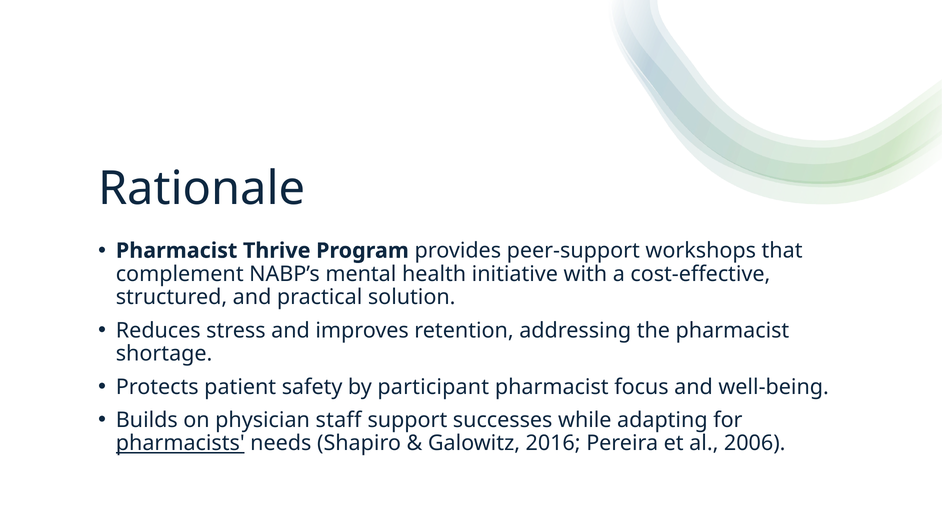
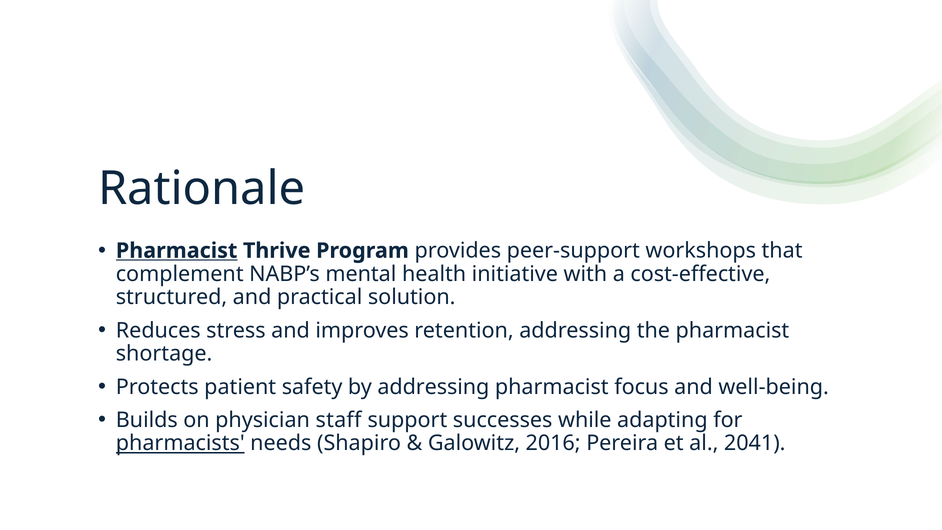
Pharmacist underline: none -> present (177, 251)
by participant: participant -> addressing (433, 387)
2006: 2006 -> 2041 (755, 443)
